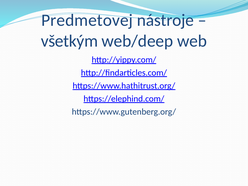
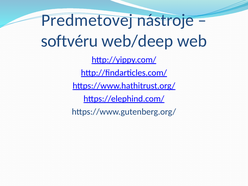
všetkým: všetkým -> softvéru (69, 41)
